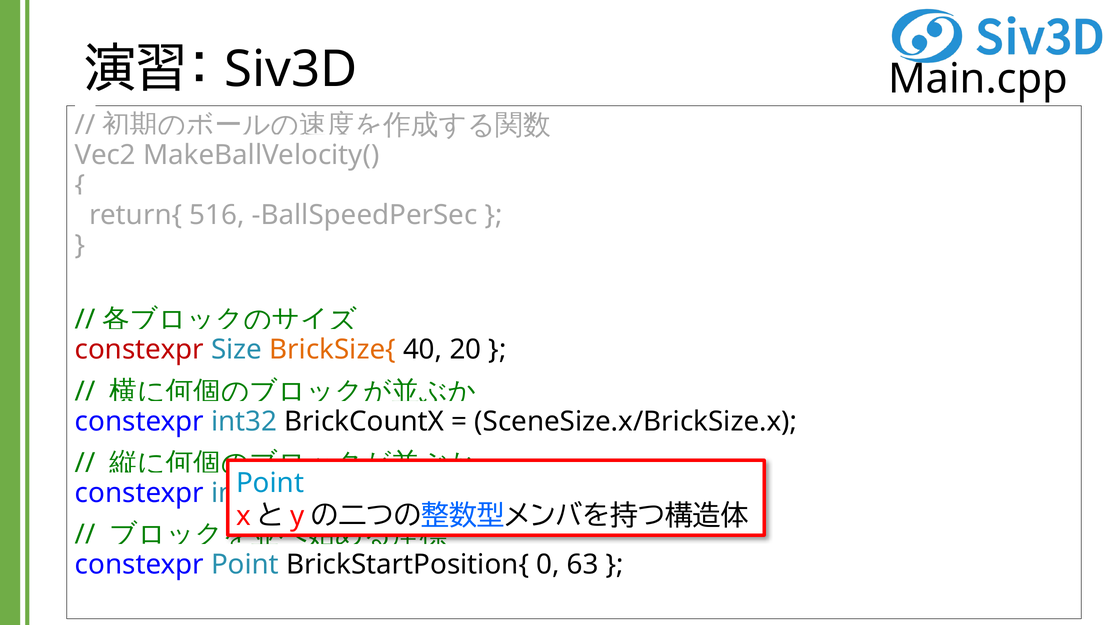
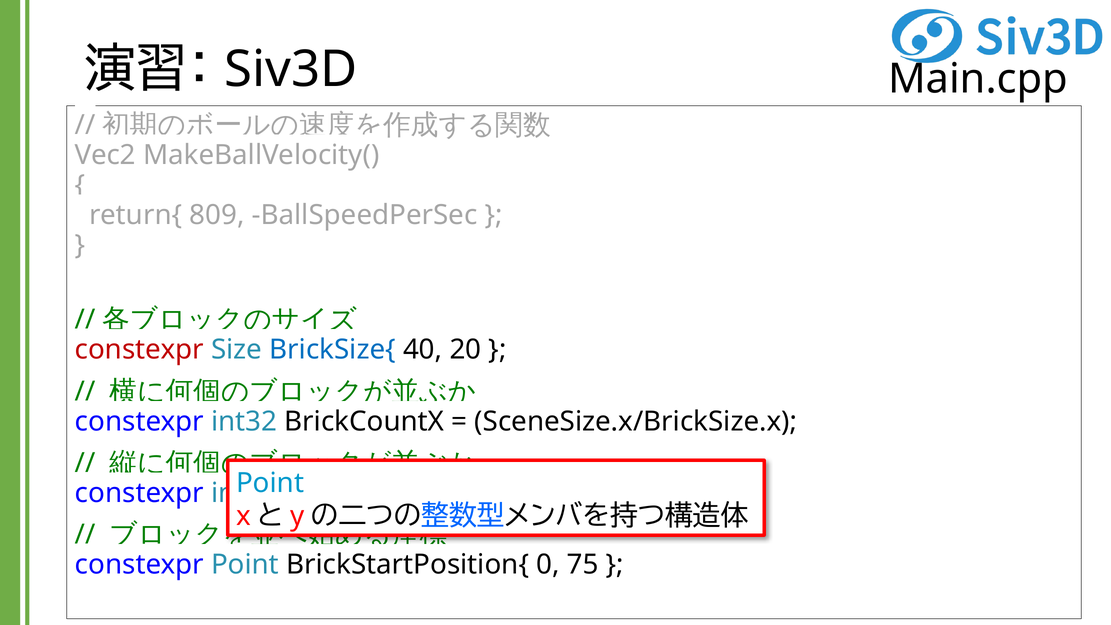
516: 516 -> 809 (217, 215)
BrickSize{ colour: orange -> blue (333, 350)
63: 63 -> 75 (583, 564)
